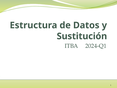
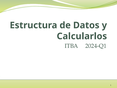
Sustitución: Sustitución -> Calcularlos (82, 36)
